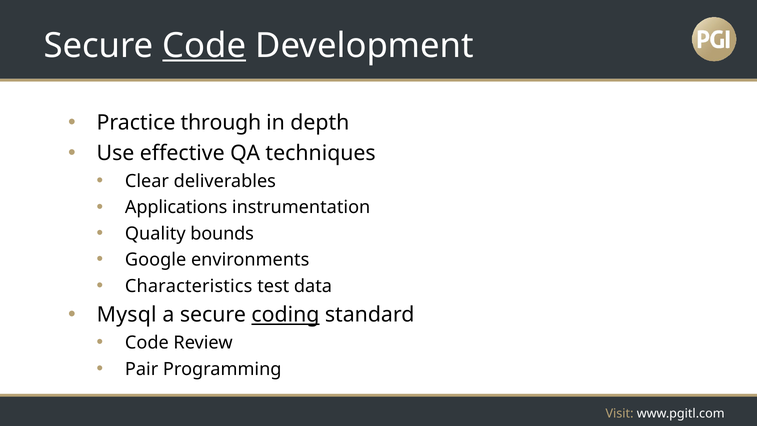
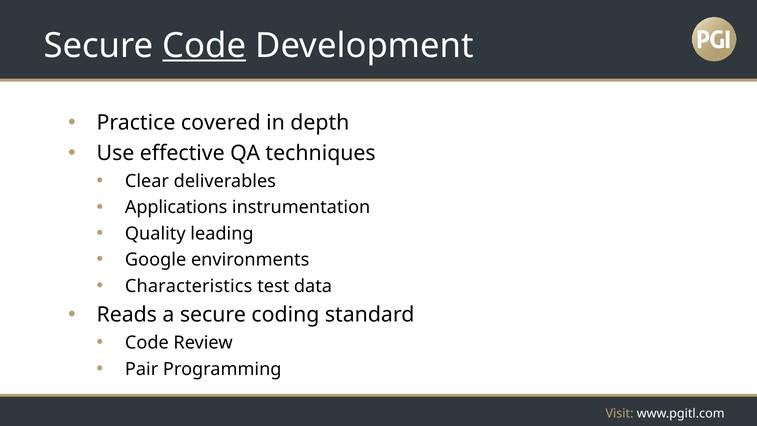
through: through -> covered (221, 123)
bounds: bounds -> leading (222, 234)
Mysql: Mysql -> Reads (127, 315)
coding underline: present -> none (285, 315)
